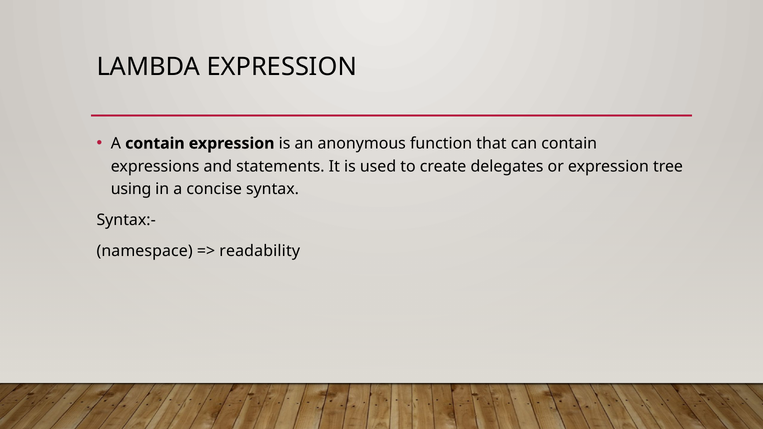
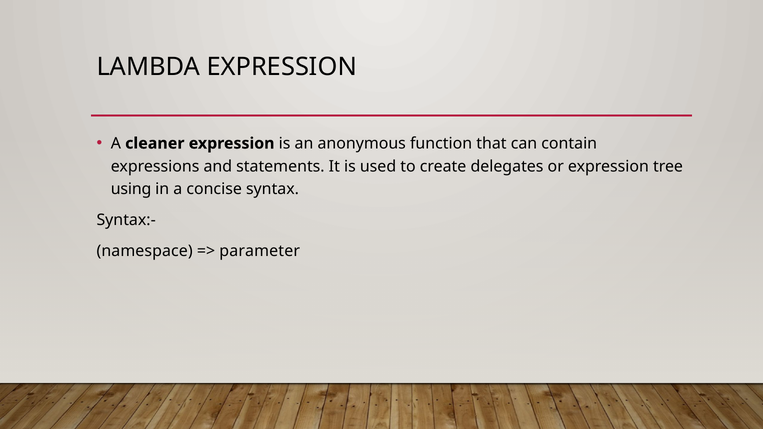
A contain: contain -> cleaner (155, 143)
readability: readability -> parameter (260, 251)
